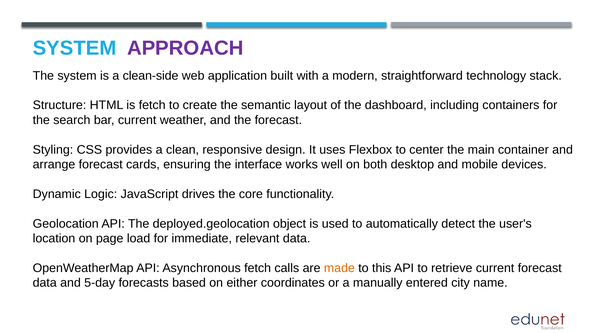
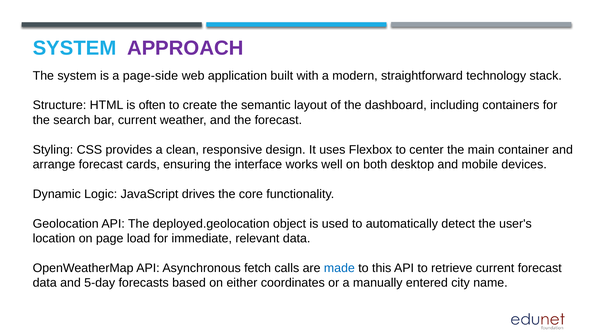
clean-side: clean-side -> page-side (150, 76)
is fetch: fetch -> often (152, 105)
made colour: orange -> blue (339, 269)
